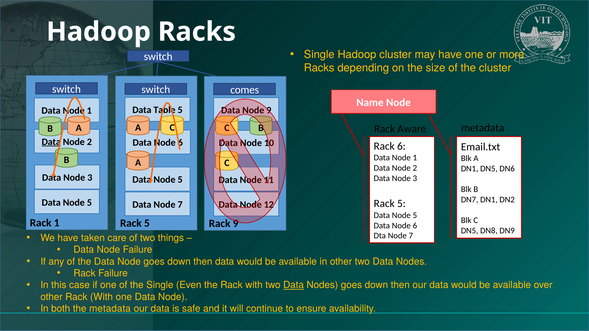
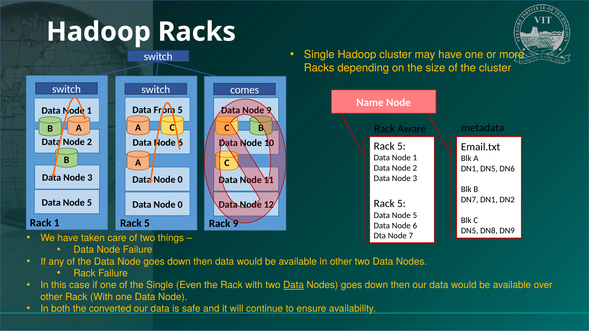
Table: Table -> From (164, 110)
Data underline: present -> none (51, 142)
6: 6 -> 5 (401, 146)
5: 5 -> 0 (180, 180)
7: 7 -> 0 (180, 205)
the metadata: metadata -> converted (110, 309)
